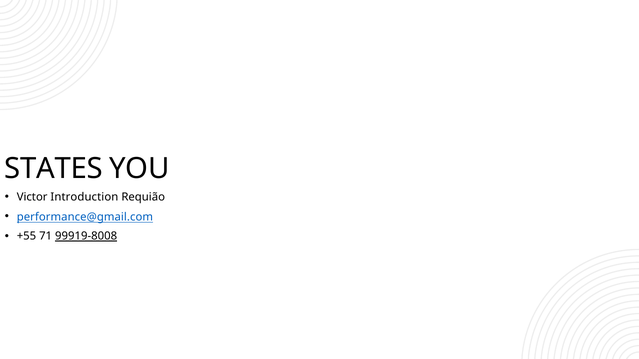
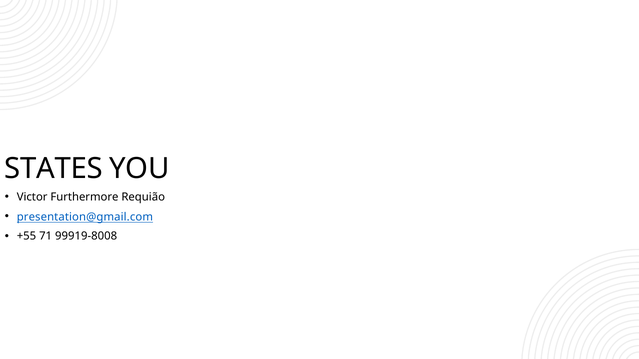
Introduction: Introduction -> Furthermore (84, 197)
performance@gmail.com: performance@gmail.com -> presentation@gmail.com (85, 217)
99919-8008 underline: present -> none (86, 237)
